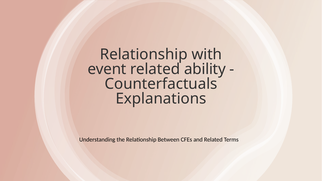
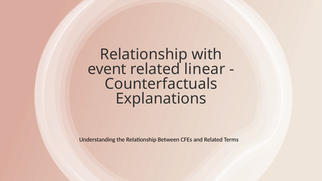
ability: ability -> linear (205, 69)
